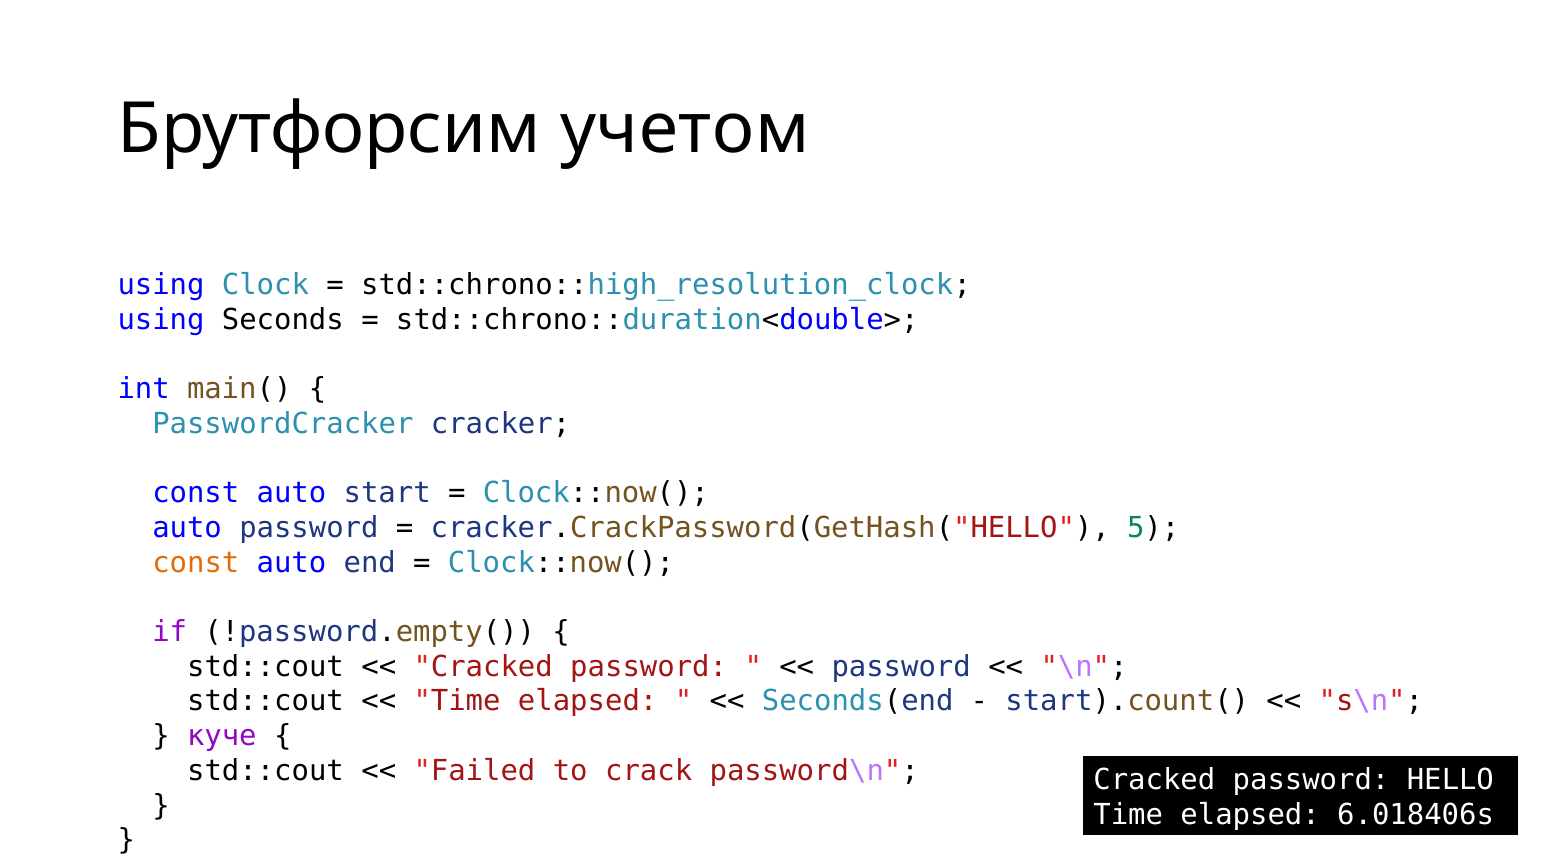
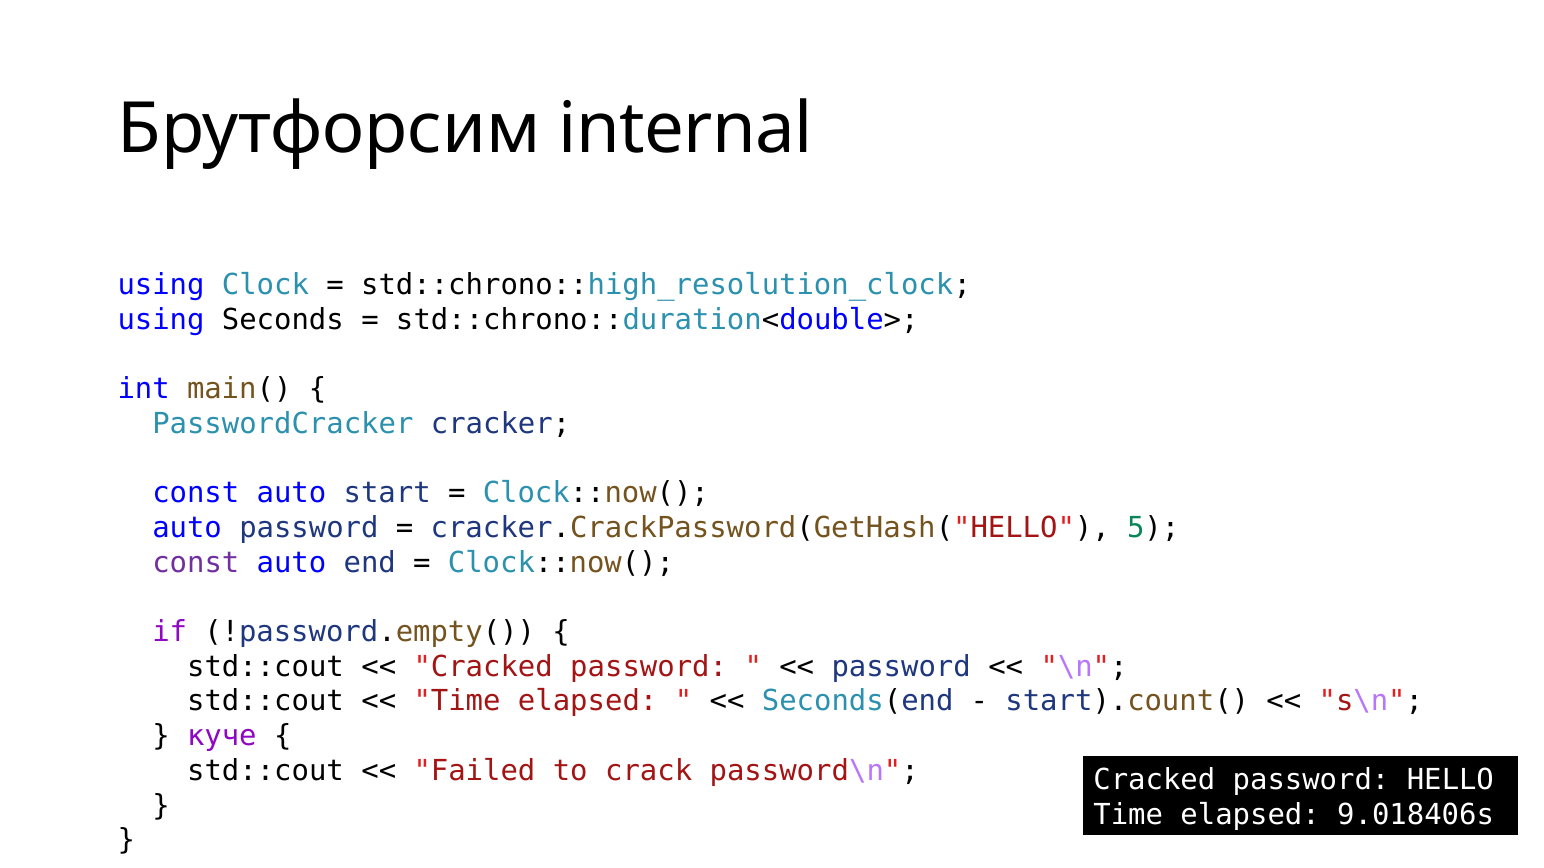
учетом: учетом -> internal (686, 130)
const colour: orange -> purple (196, 563)
6.018406s: 6.018406s -> 9.018406s (1416, 815)
